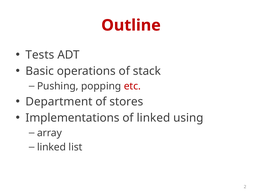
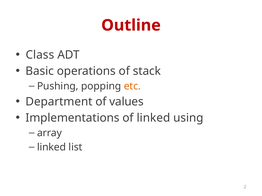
Tests: Tests -> Class (40, 55)
etc colour: red -> orange (132, 86)
stores: stores -> values (127, 102)
